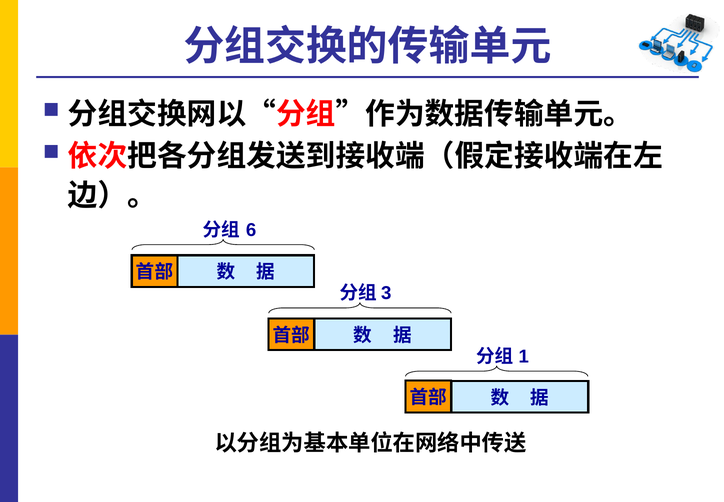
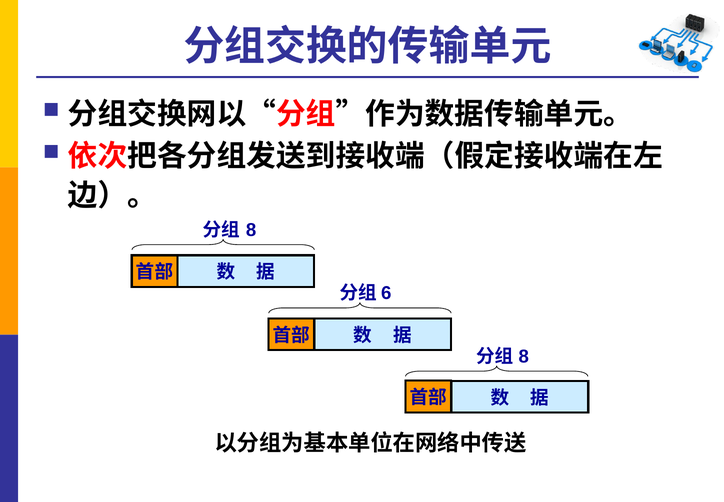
6: 6 -> 8 (251, 230)
3: 3 -> 6 (386, 293)
1: 1 -> 8 (524, 356)
